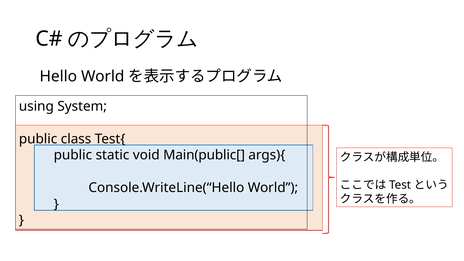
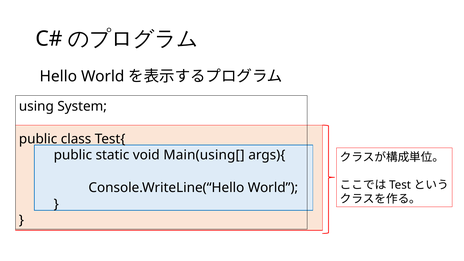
Main(public[: Main(public[ -> Main(using[ (204, 155)
